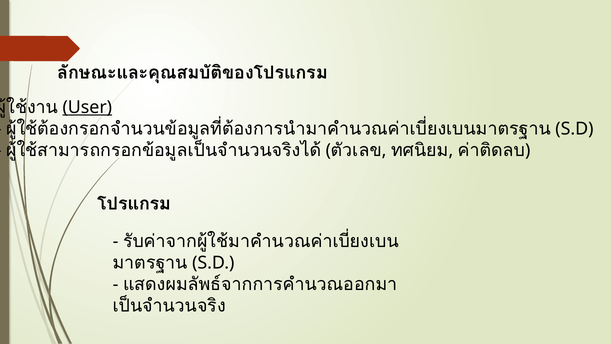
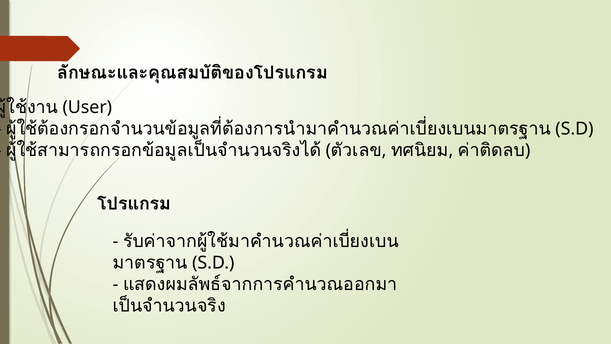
User underline: present -> none (87, 107)
